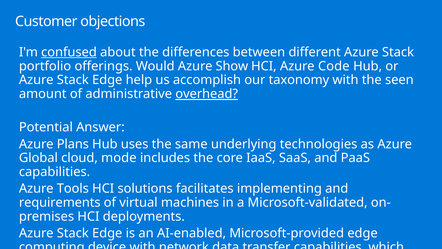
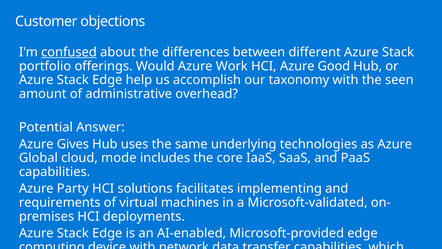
Show: Show -> Work (232, 66)
Code: Code -> Good (334, 66)
overhead underline: present -> none (207, 94)
Plans: Plans -> Gives (73, 144)
Tools: Tools -> Party (73, 188)
